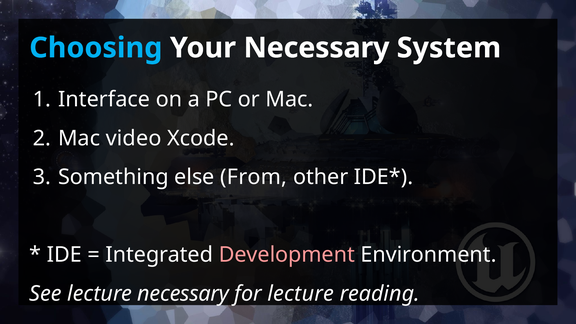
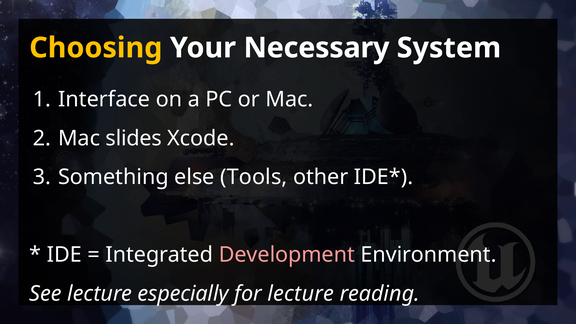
Choosing colour: light blue -> yellow (96, 48)
video: video -> slides (134, 138)
From: From -> Tools (254, 177)
lecture necessary: necessary -> especially (183, 294)
